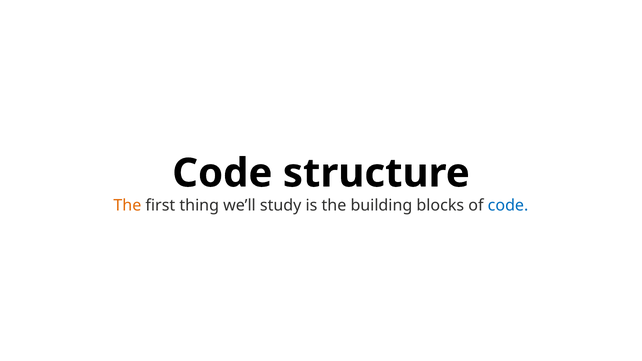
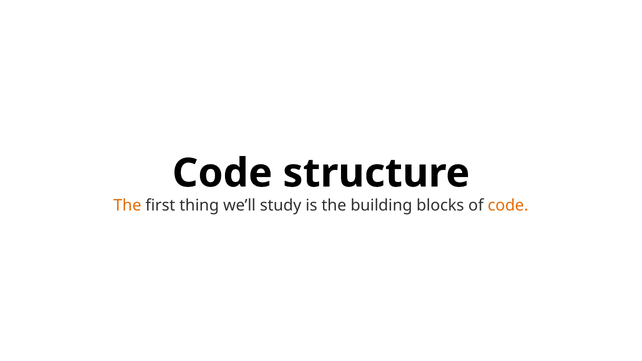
code colour: blue -> orange (508, 205)
